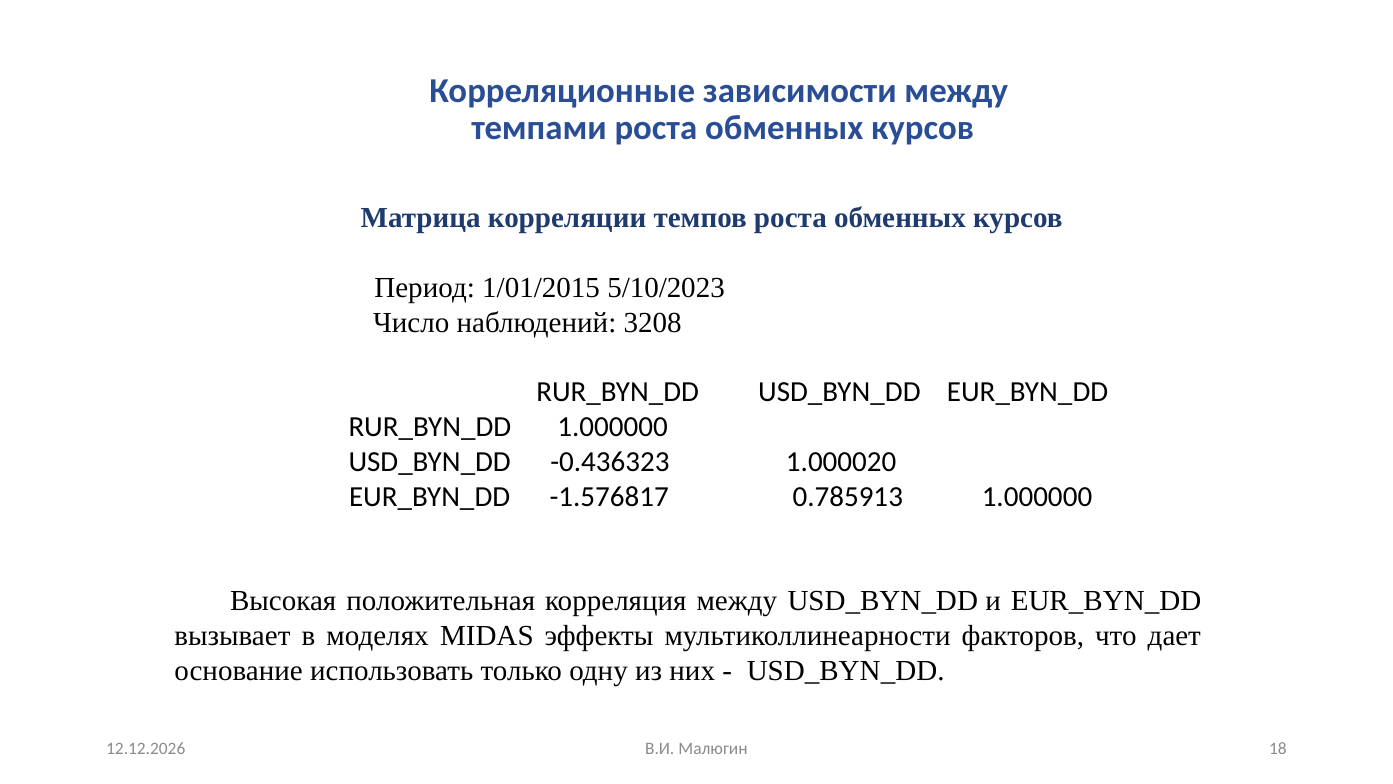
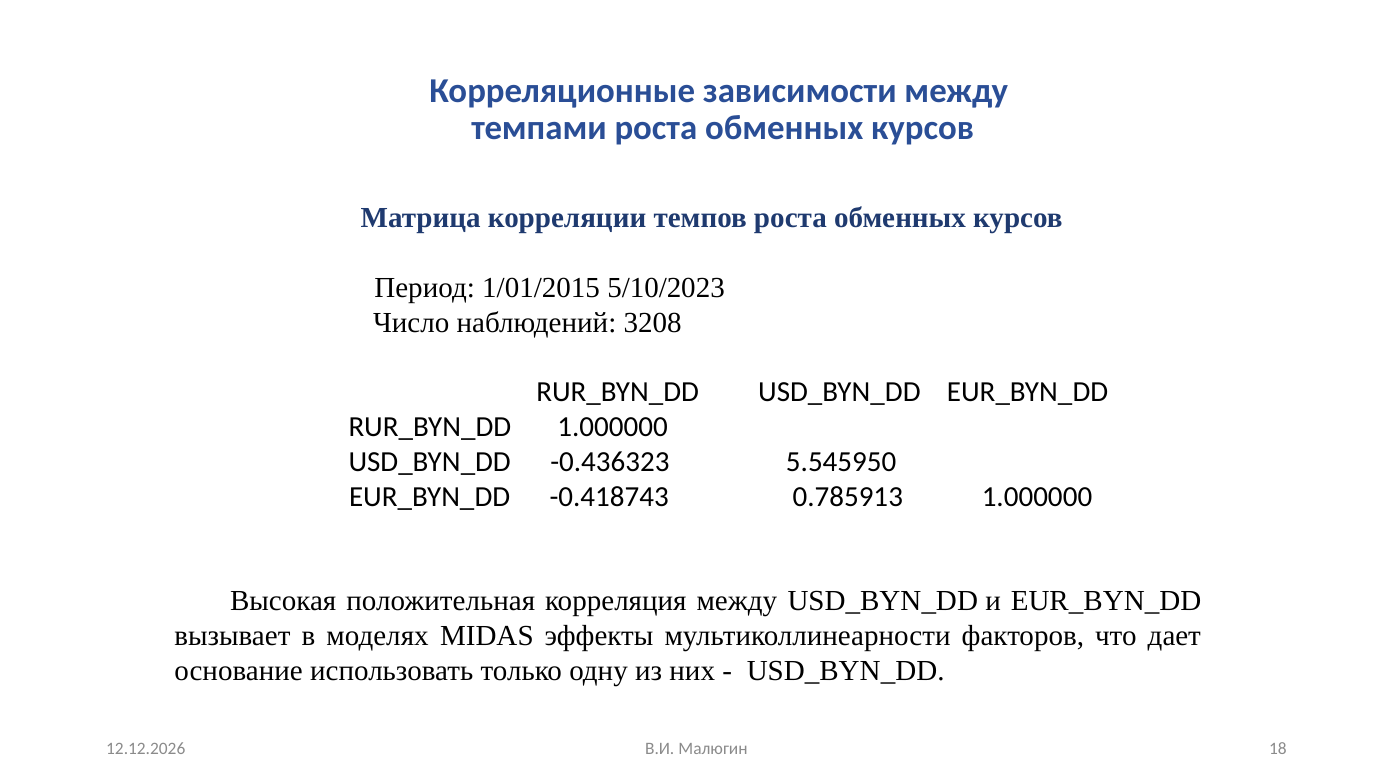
1.000020: 1.000020 -> 5.545950 (841, 462)
-1.576817: -1.576817 -> -0.418743 (609, 496)
